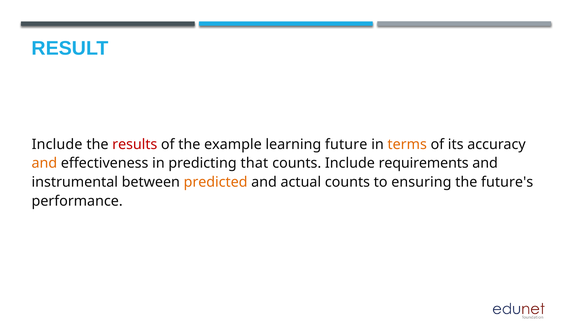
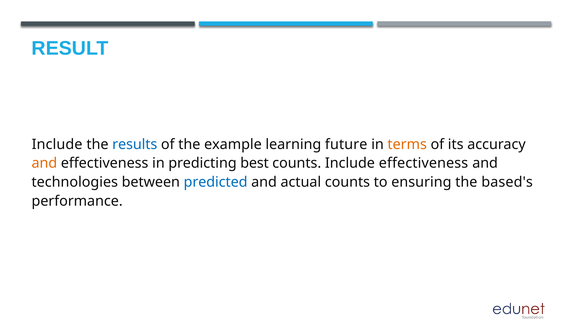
results colour: red -> blue (135, 144)
that: that -> best (255, 163)
Include requirements: requirements -> effectiveness (423, 163)
instrumental: instrumental -> technologies (75, 182)
predicted colour: orange -> blue (216, 182)
future's: future's -> based's (507, 182)
